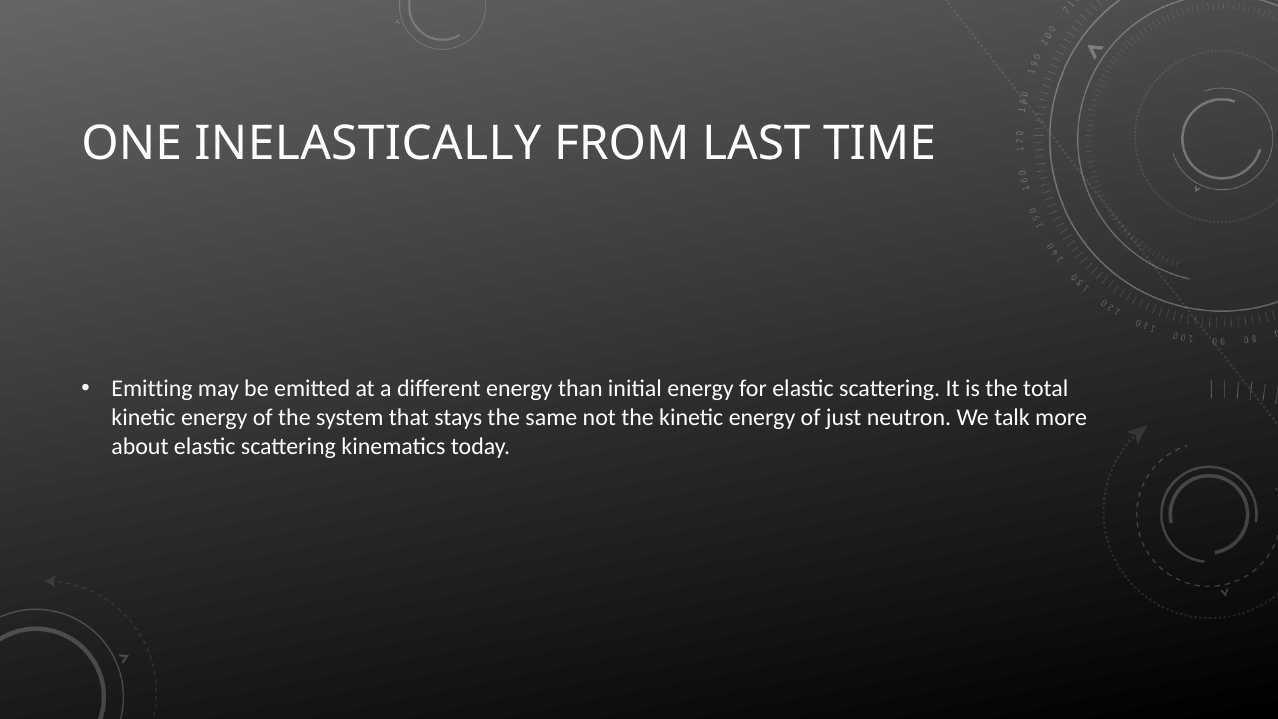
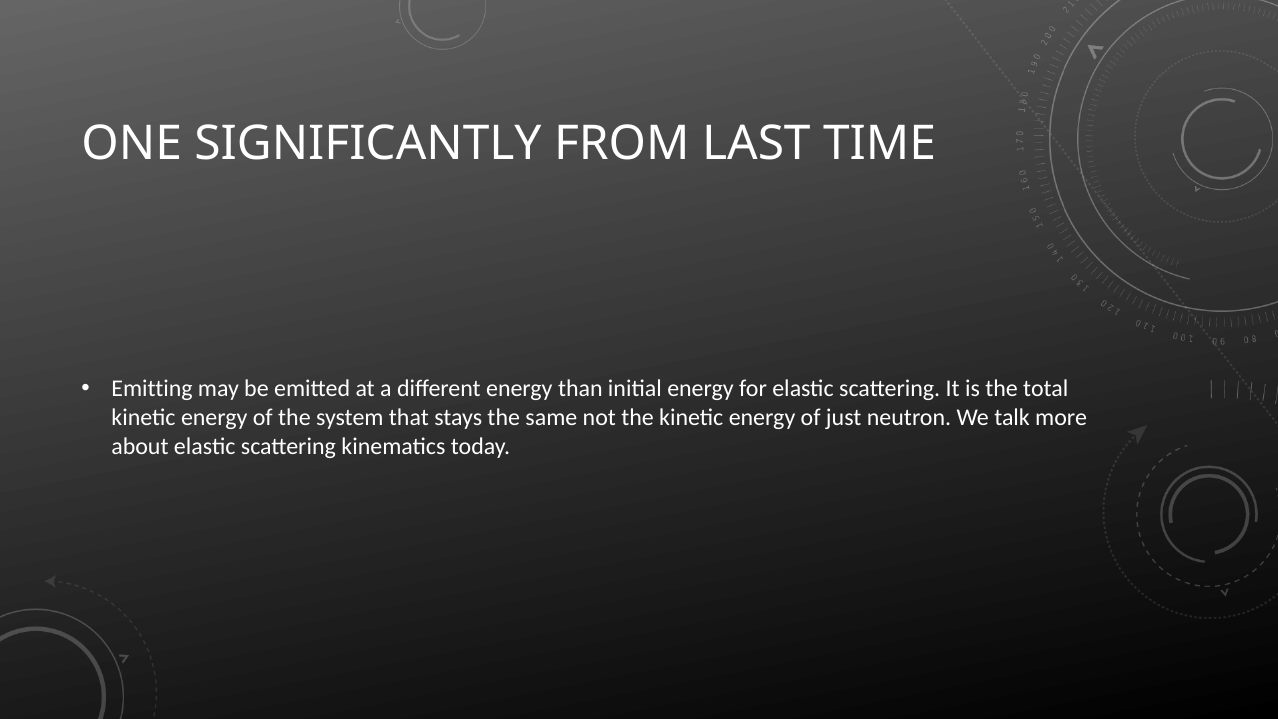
INELASTICALLY: INELASTICALLY -> SIGNIFICANTLY (368, 144)
